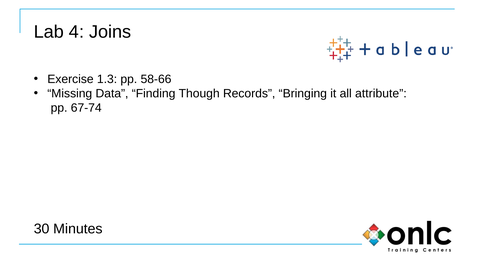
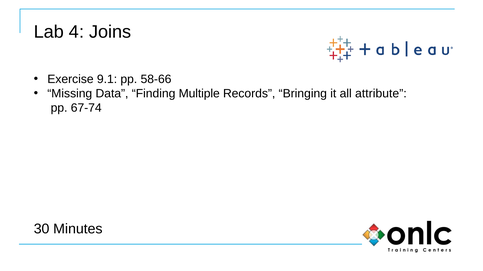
1.3: 1.3 -> 9.1 (107, 79)
Though: Though -> Multiple (199, 94)
